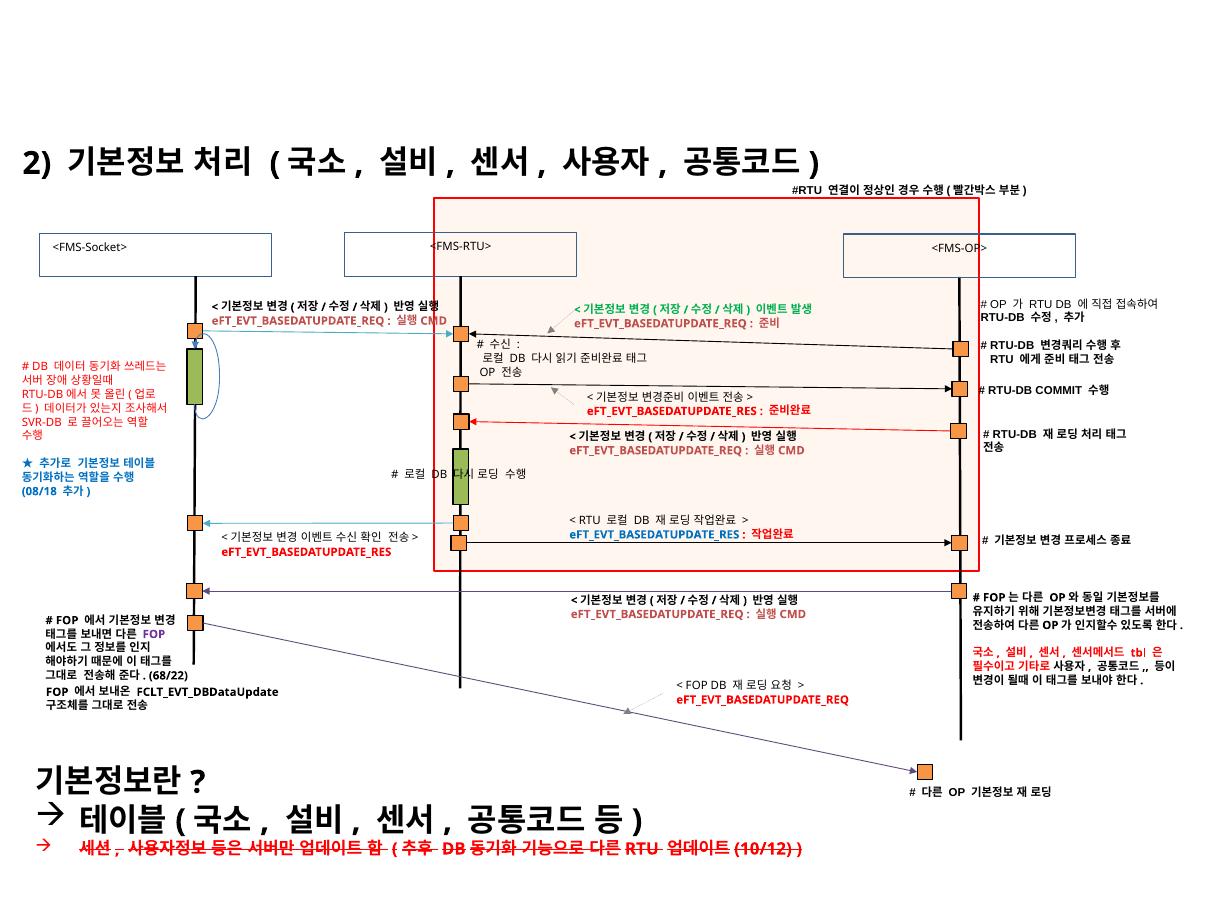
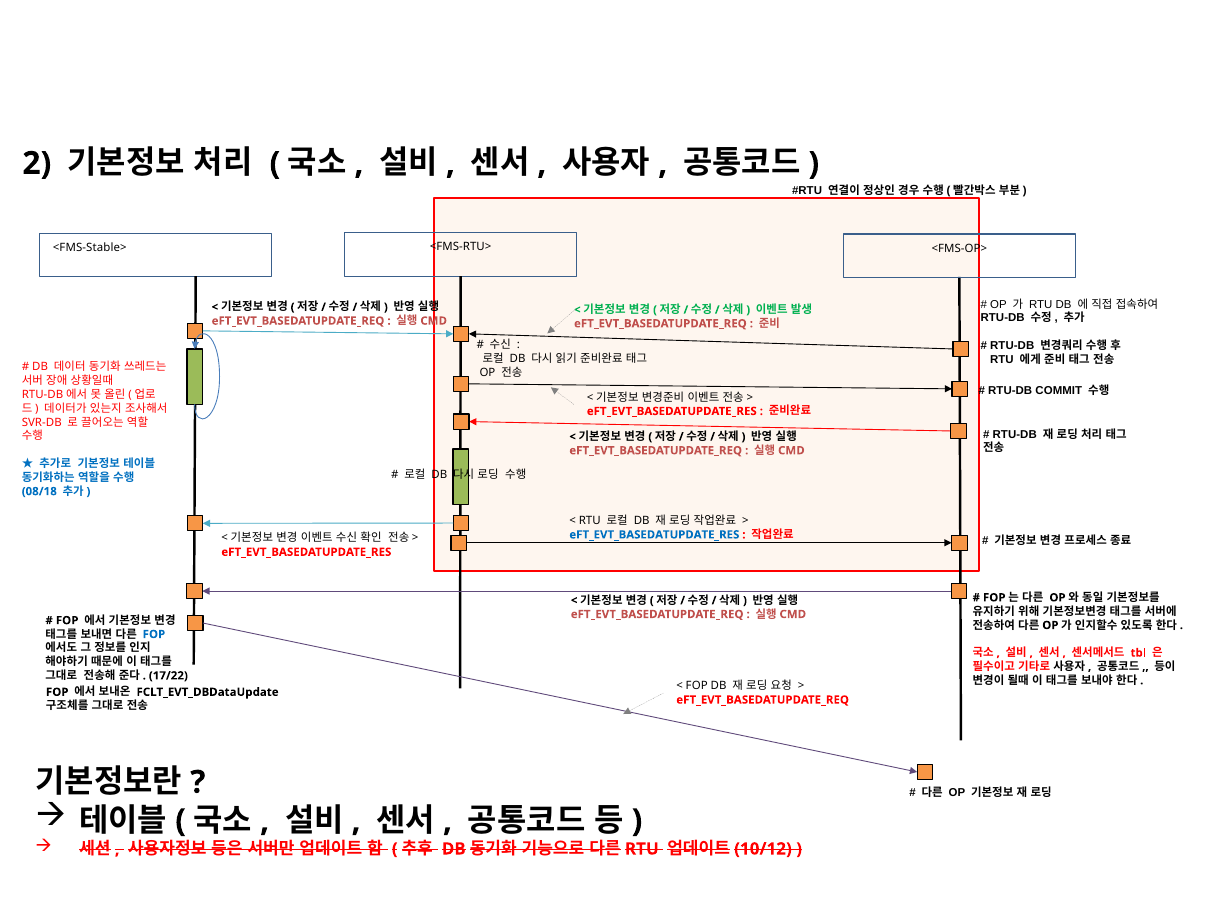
<FMS-Socket>: <FMS-Socket> -> <FMS-Stable> (90, 247)
FOP colour: purple -> blue (154, 634)
68/22: 68/22 -> 17/22 (168, 675)
